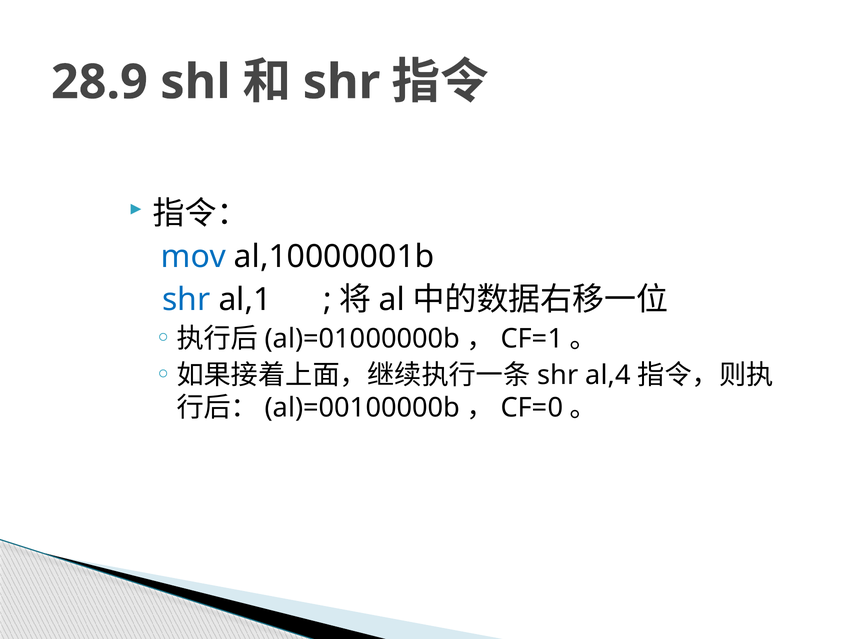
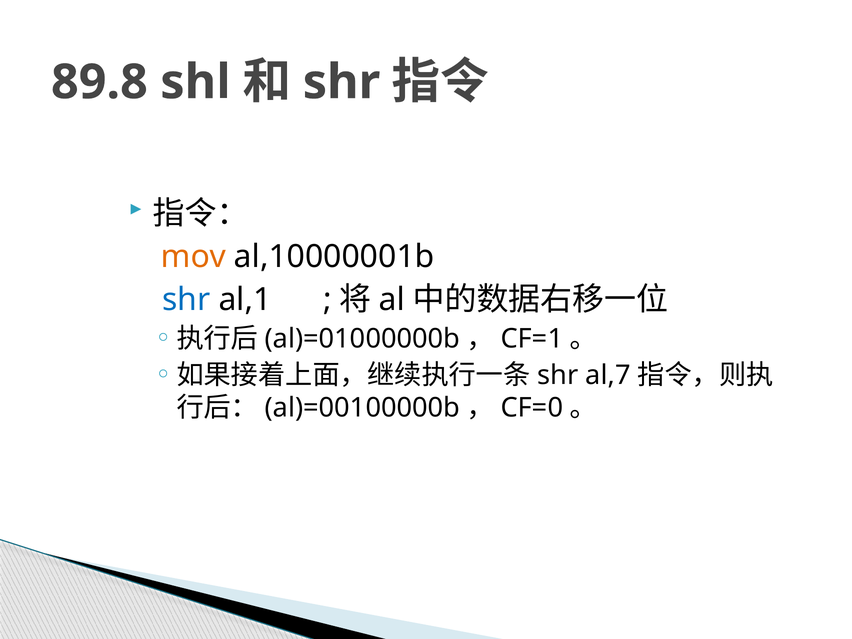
28.9: 28.9 -> 89.8 (99, 82)
mov colour: blue -> orange (193, 257)
al,4: al,4 -> al,7 (608, 375)
